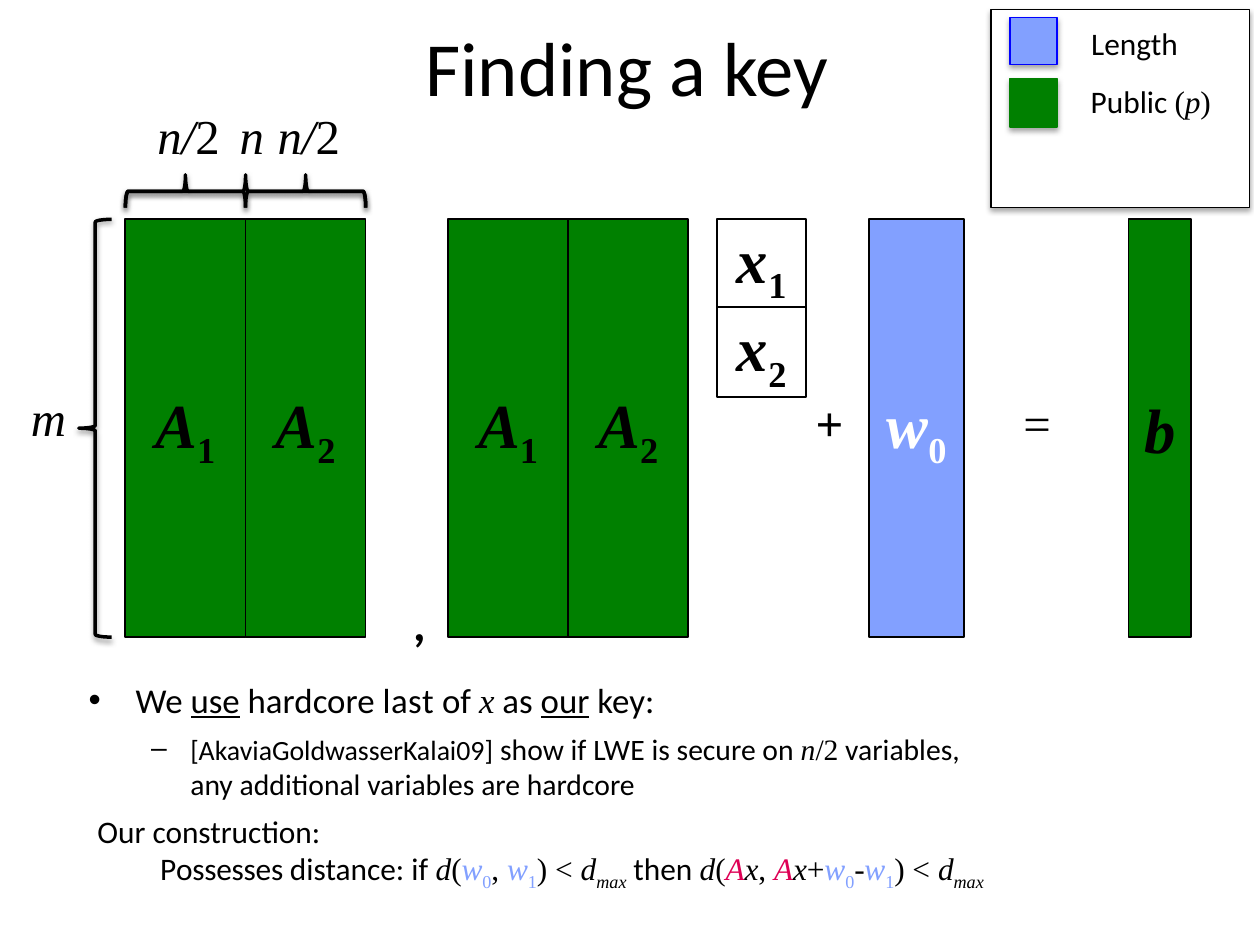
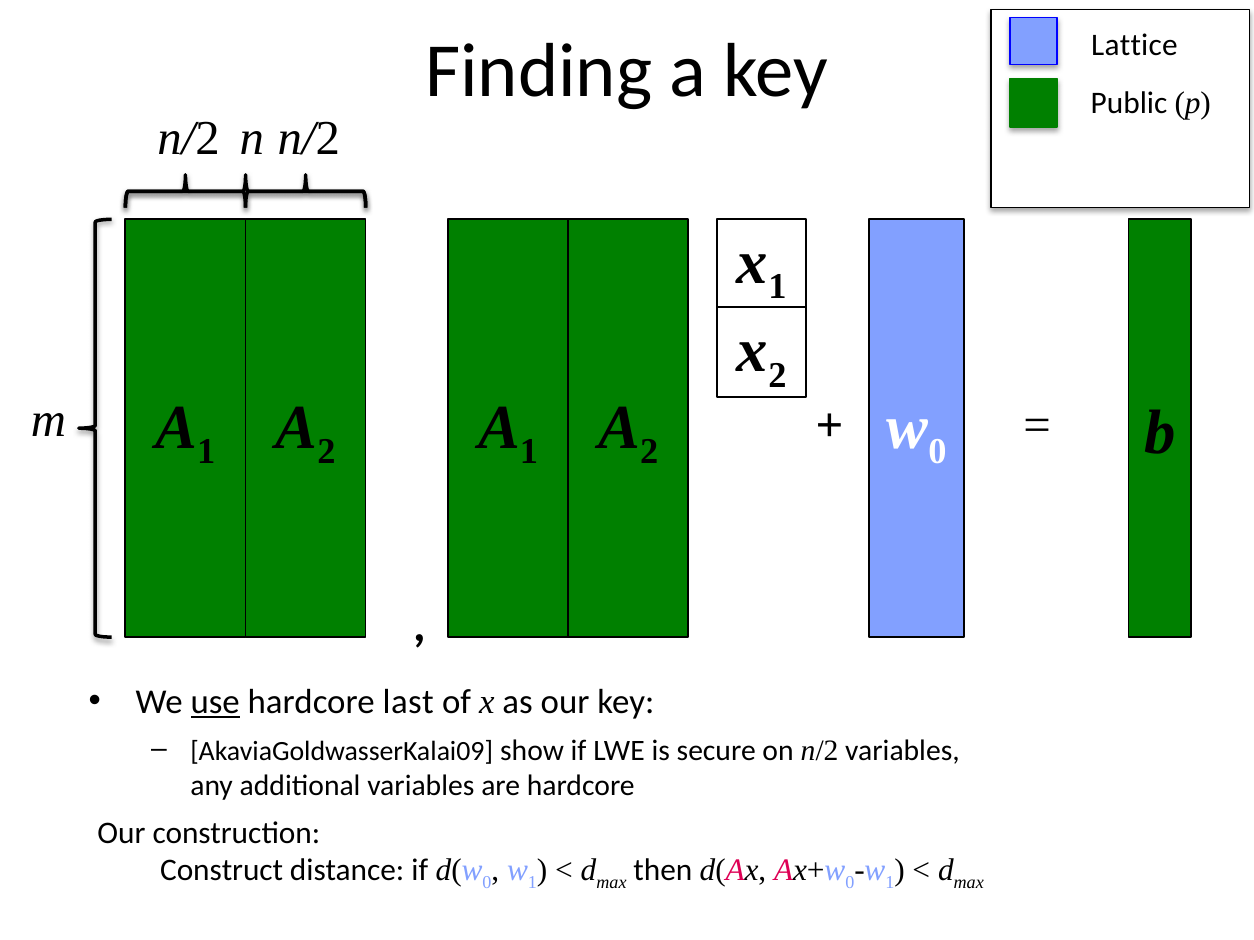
Length: Length -> Lattice (1134, 45)
our underline: present -> none (565, 703)
Possesses: Possesses -> Construct (222, 871)
